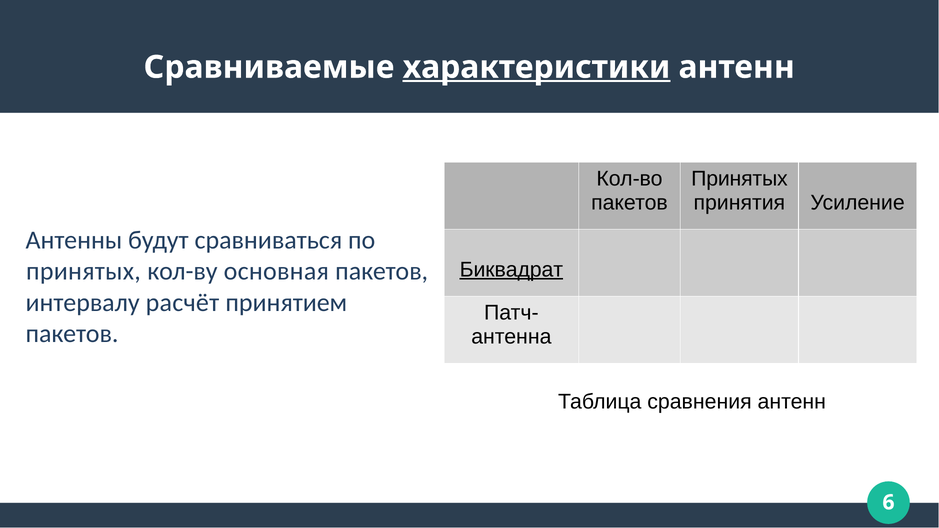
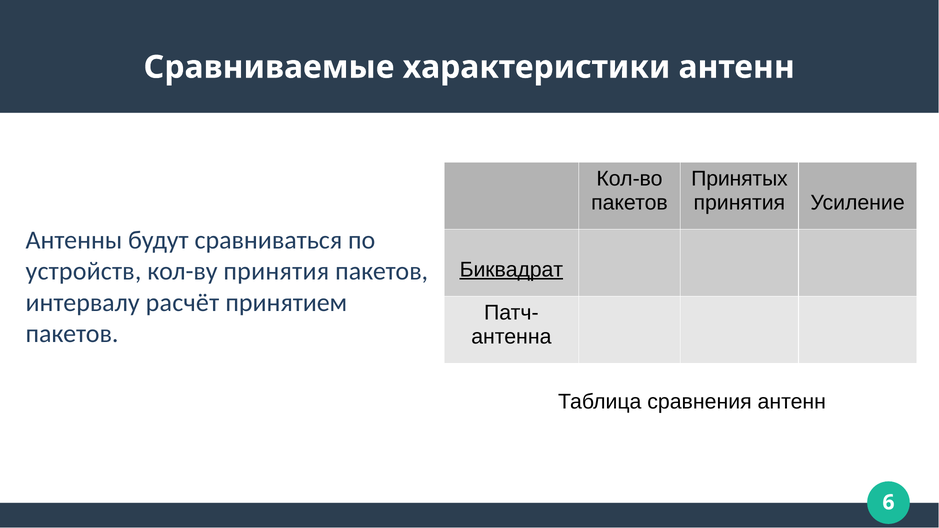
характеристики underline: present -> none (537, 67)
принятых: принятых -> устройств (83, 271)
кол-ву основная: основная -> принятия (276, 271)
